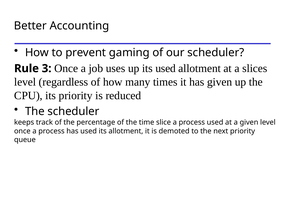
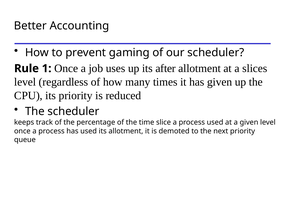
3: 3 -> 1 (47, 68)
its used: used -> after (166, 68)
